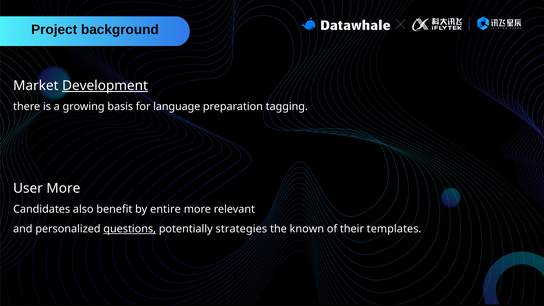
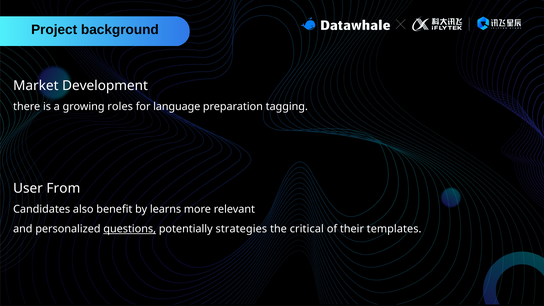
Development underline: present -> none (105, 86)
basis: basis -> roles (120, 107)
User More: More -> From (63, 188)
entire: entire -> learns (166, 209)
known: known -> critical (307, 229)
